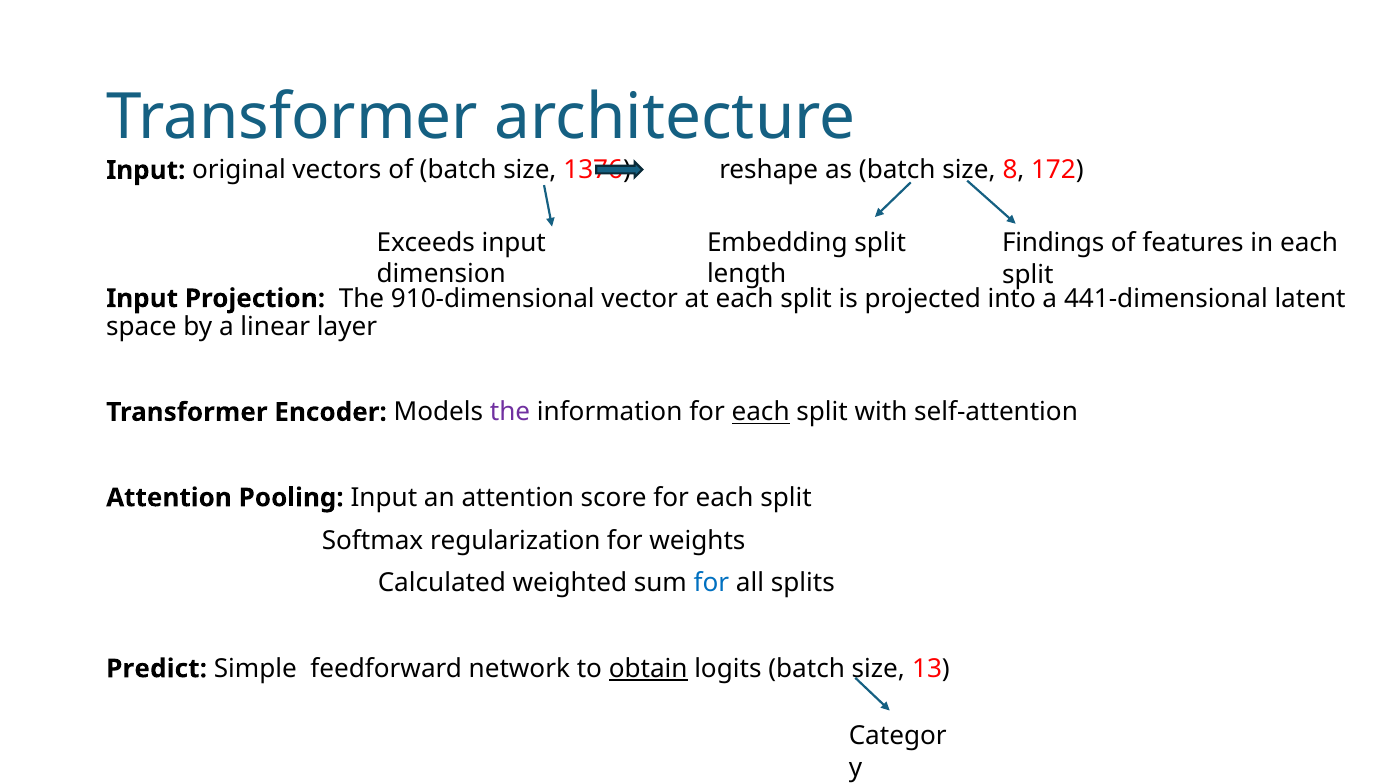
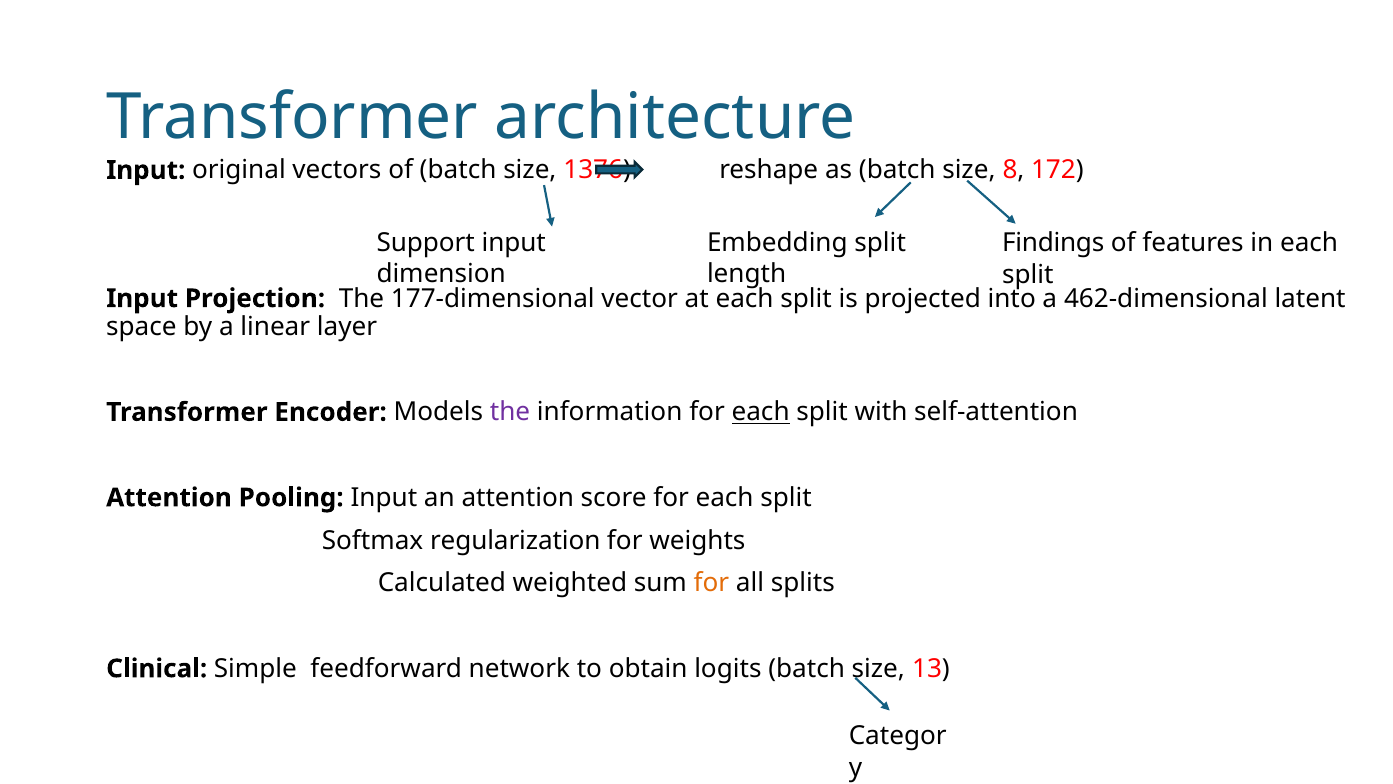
Exceeds: Exceeds -> Support (426, 242)
910-dimensional: 910-dimensional -> 177-dimensional (493, 298)
441-dimensional: 441-dimensional -> 462-dimensional (1166, 298)
for colour: blue -> orange (711, 583)
Predict: Predict -> Clinical (157, 668)
obtain underline: present -> none (648, 668)
